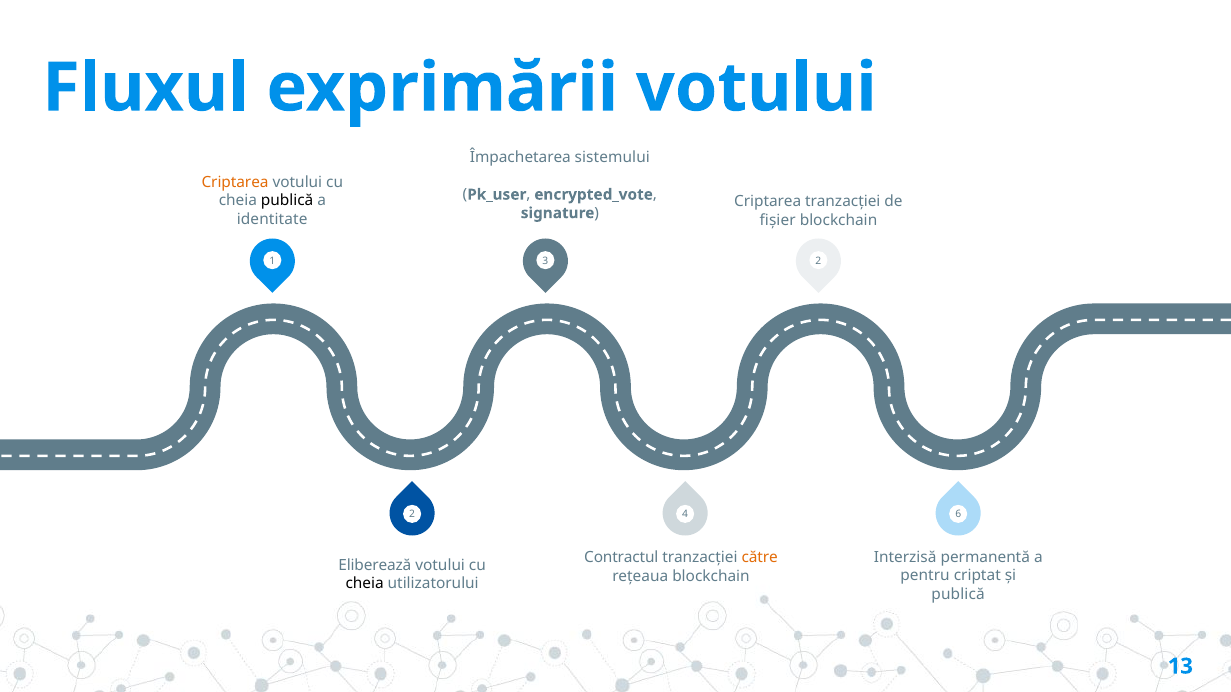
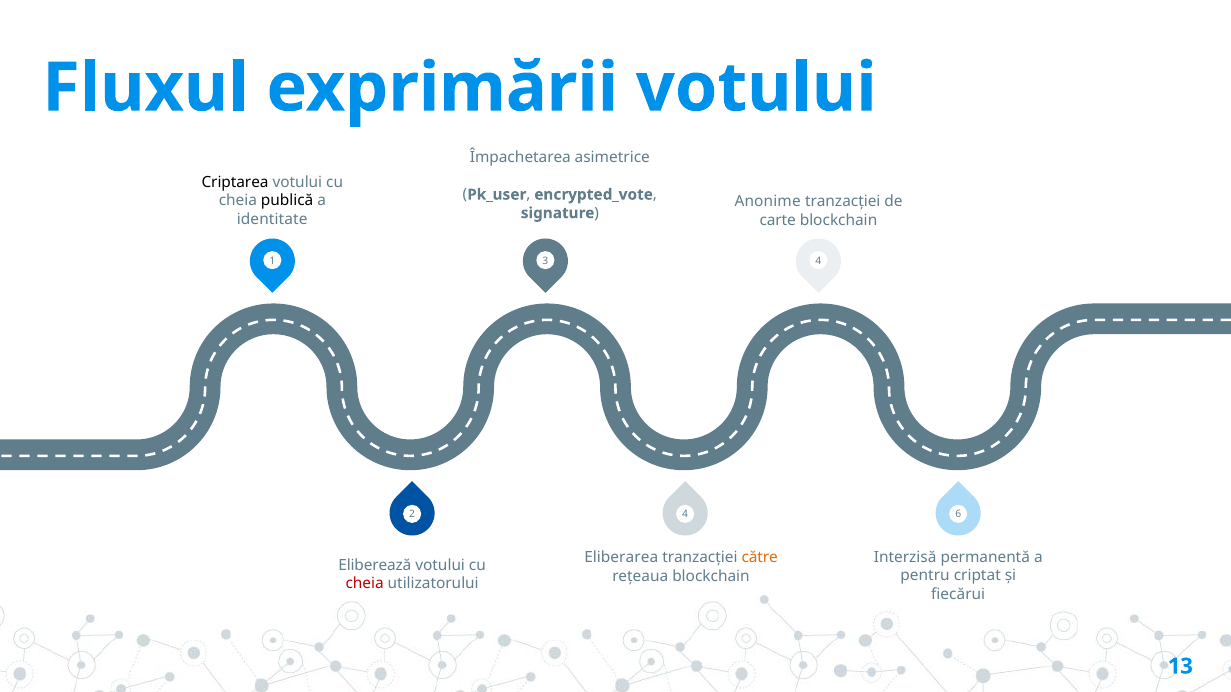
sistemului: sistemului -> asimetrice (612, 158)
Criptarea colour: orange -> black (235, 182)
Criptarea: Criptarea -> Anonime (768, 202)
fișier: fișier -> carte (778, 220)
3 2: 2 -> 4 (818, 261)
Contractul: Contractul -> Eliberarea (621, 558)
cheia colour: black -> red (365, 584)
publică: publică -> fiecărui (958, 594)
